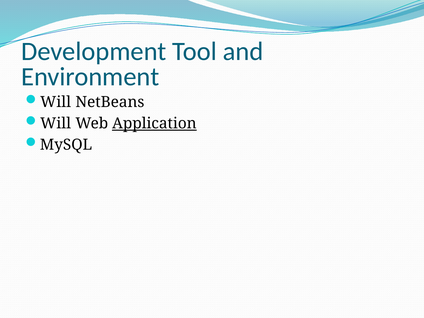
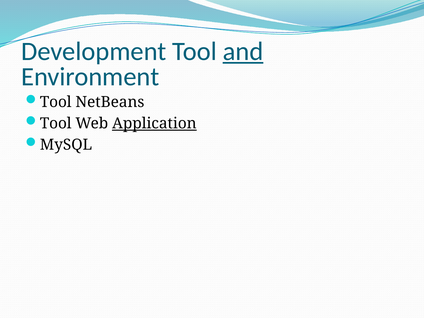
and underline: none -> present (243, 51)
Will: Will -> Tool (56, 102)
Will: Will -> Tool (56, 124)
